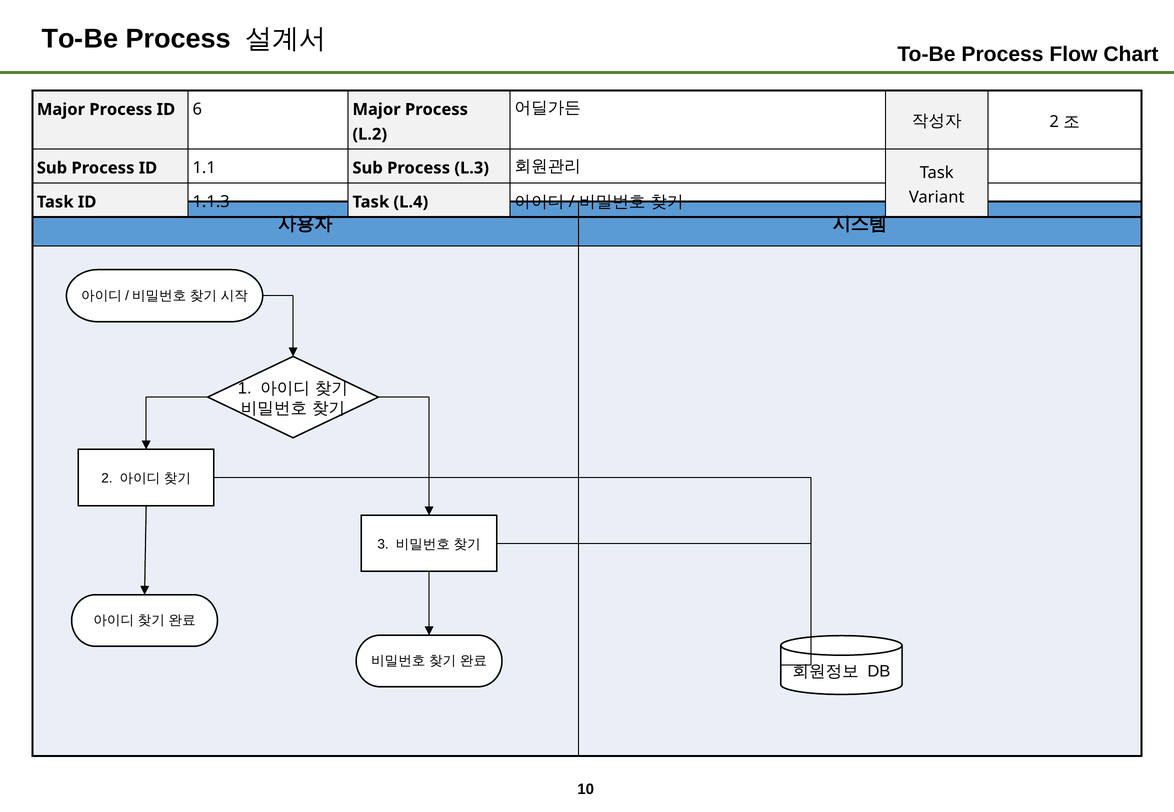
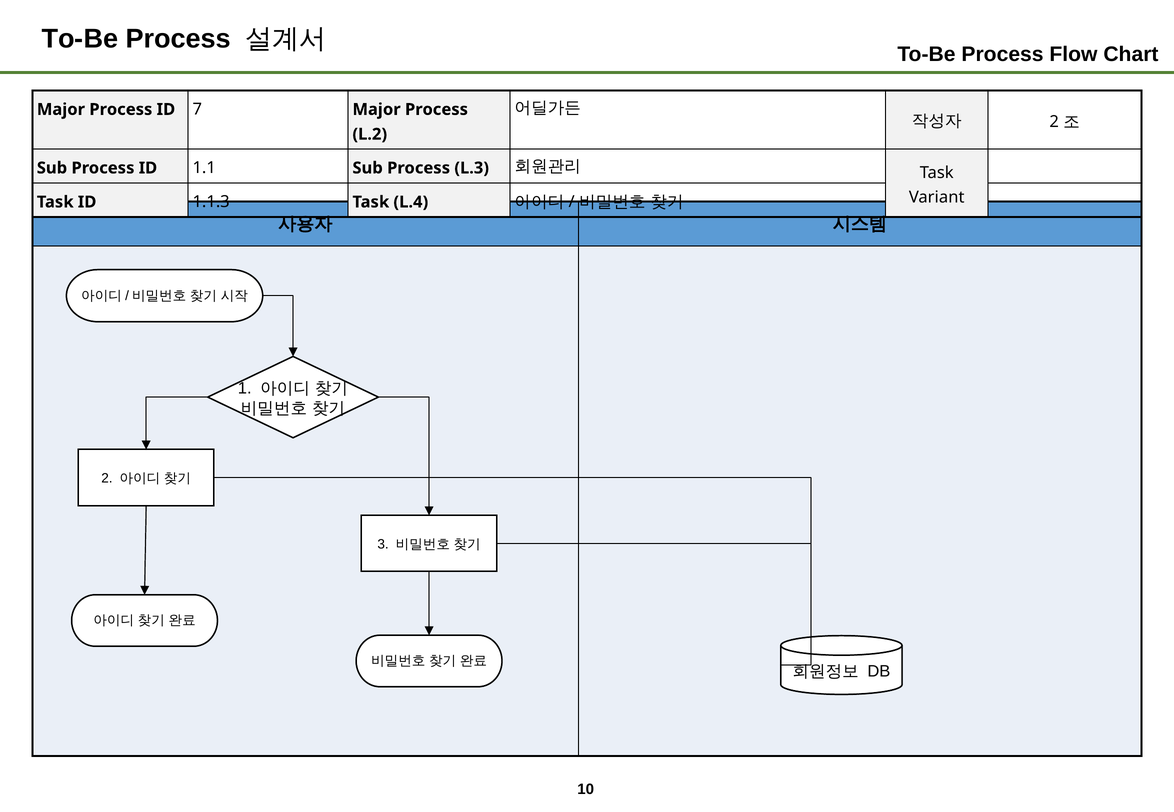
6: 6 -> 7 (197, 110)
